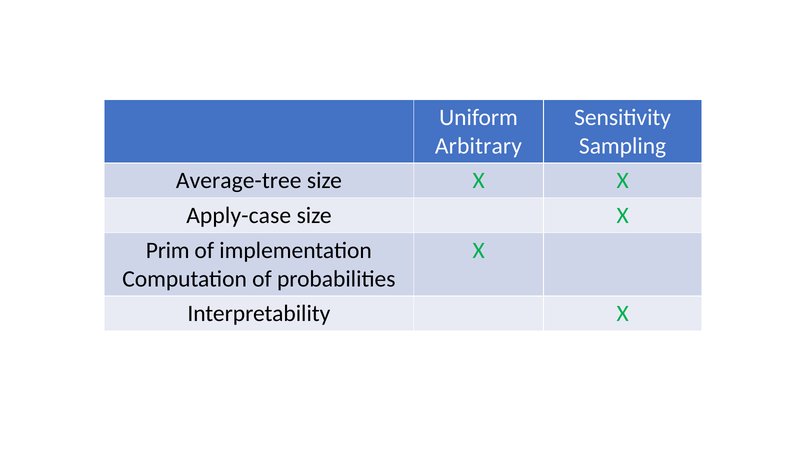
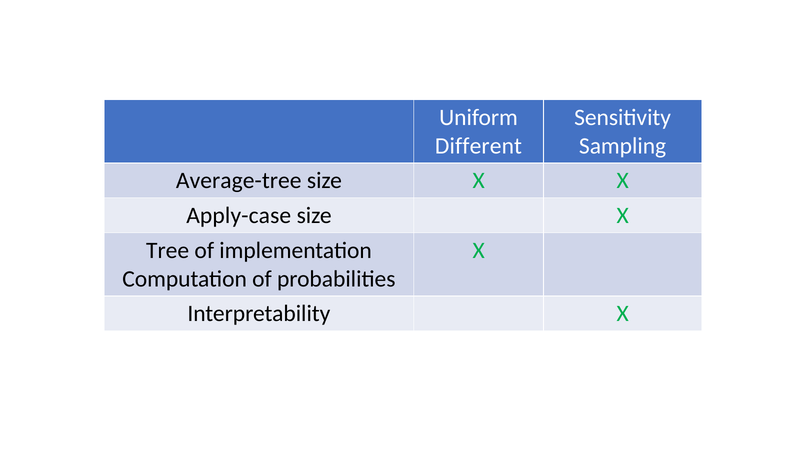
Arbitrary: Arbitrary -> Different (478, 146)
Prim: Prim -> Tree (168, 250)
